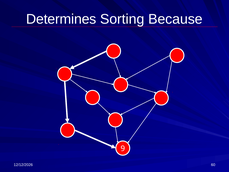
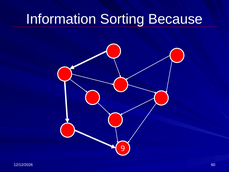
Determines: Determines -> Information (61, 19)
